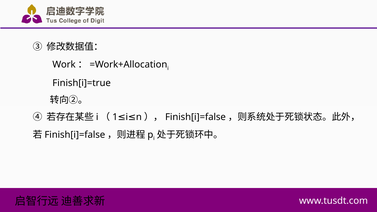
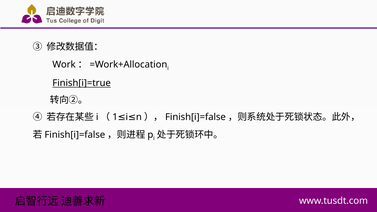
Finish[i]=true underline: none -> present (82, 83)
